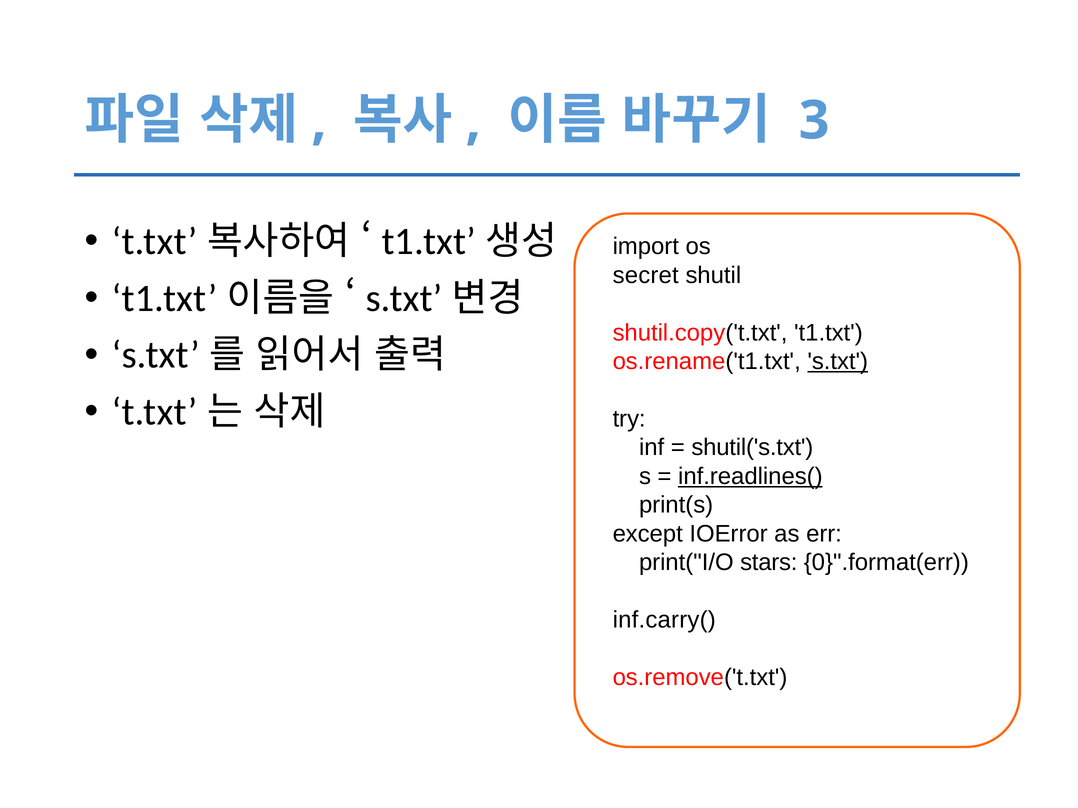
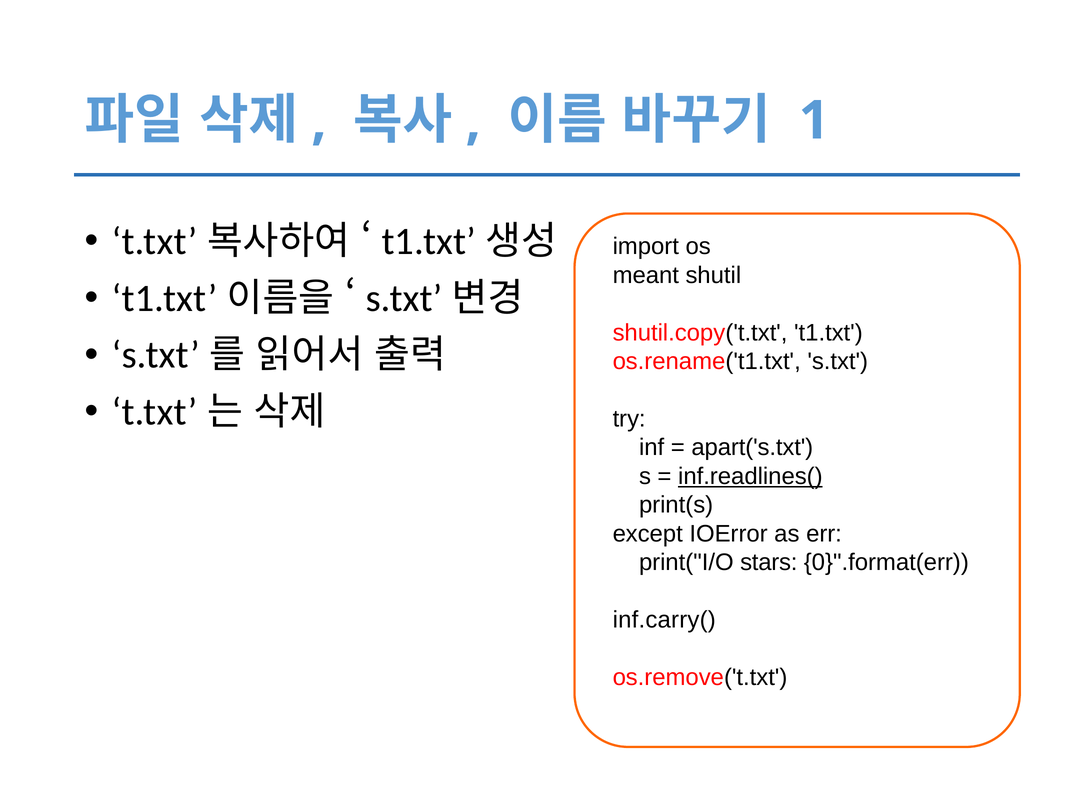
3: 3 -> 1 (814, 121)
secret: secret -> meant (646, 275)
s.txt underline: present -> none (838, 362)
shutil('s.txt: shutil('s.txt -> apart('s.txt (752, 448)
